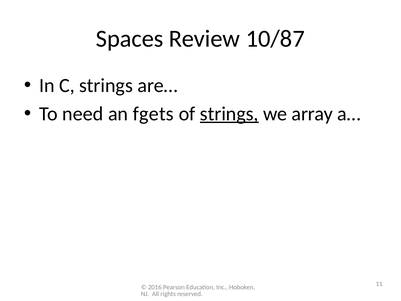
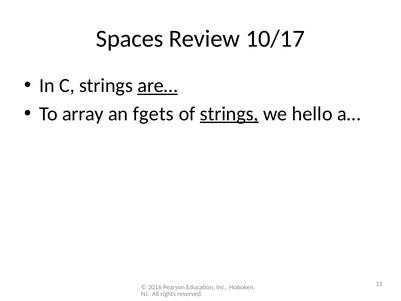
10/87: 10/87 -> 10/17 (275, 39)
are… underline: none -> present (158, 86)
need: need -> array (83, 114)
array: array -> hello (312, 114)
